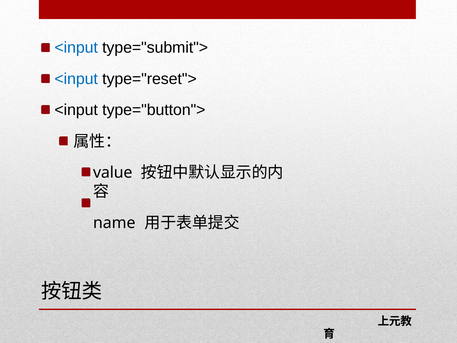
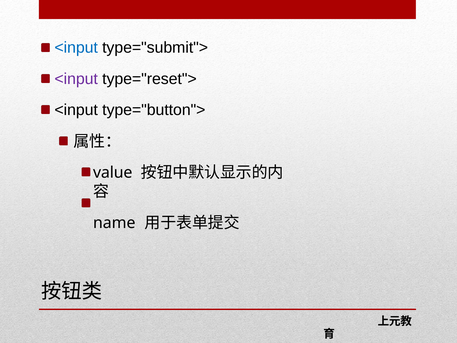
<input colour: blue -> purple (76, 79)
